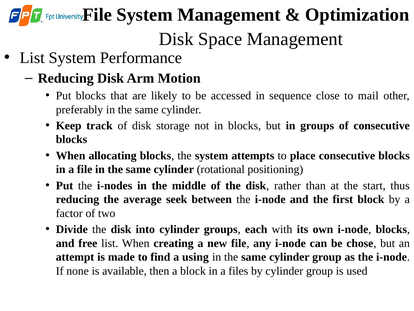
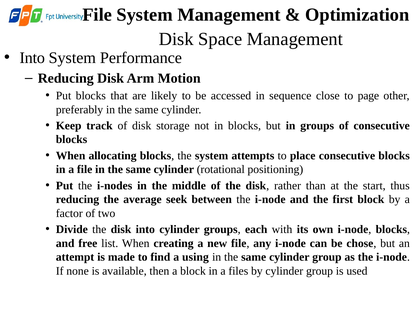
List: List -> Into (32, 58)
mail: mail -> page (368, 96)
